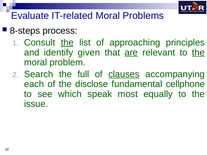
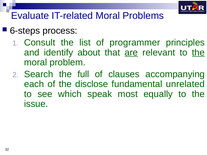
8-steps: 8-steps -> 6-steps (25, 31)
the underline: present -> none (67, 43)
approaching: approaching -> programmer (135, 43)
given: given -> about (89, 53)
clauses underline: present -> none (124, 74)
cellphone: cellphone -> unrelated (185, 84)
